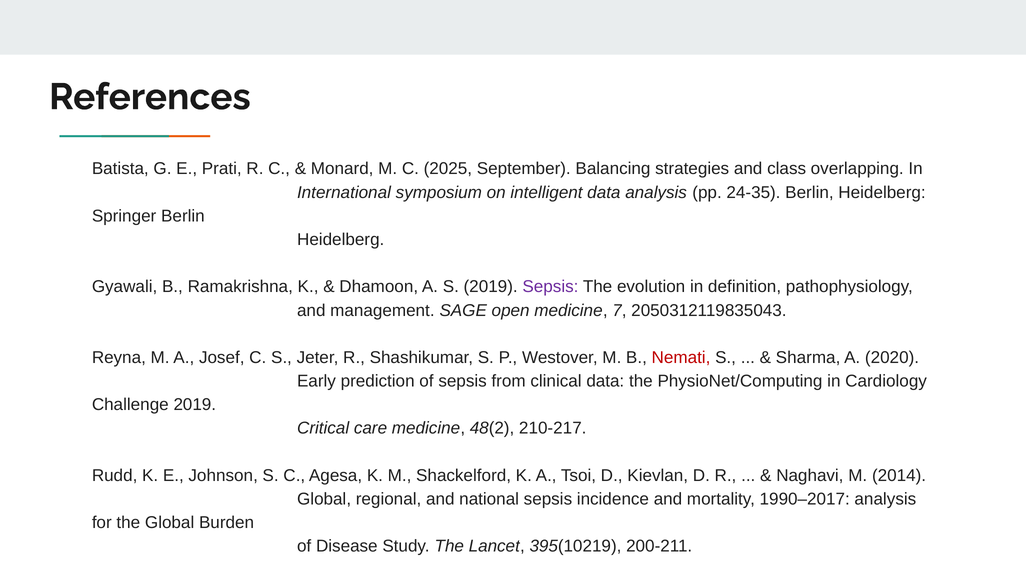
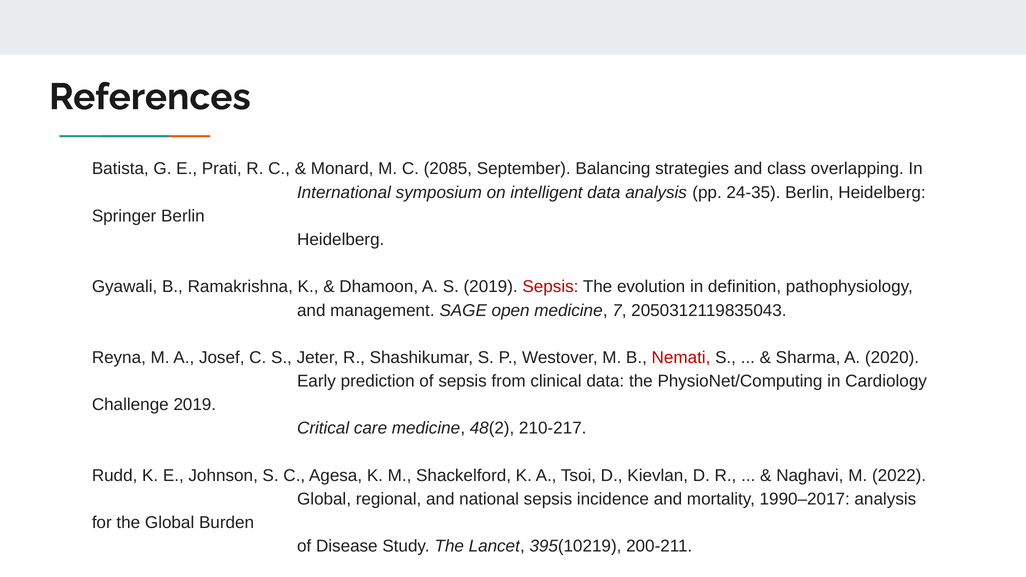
2025: 2025 -> 2085 (448, 169)
Sepsis colour: purple -> red (550, 287)
2014: 2014 -> 2022 (899, 476)
